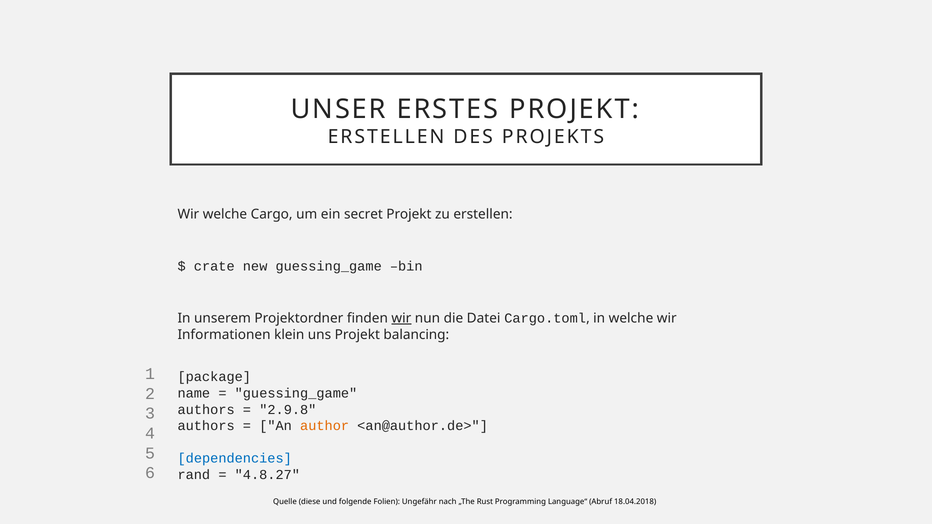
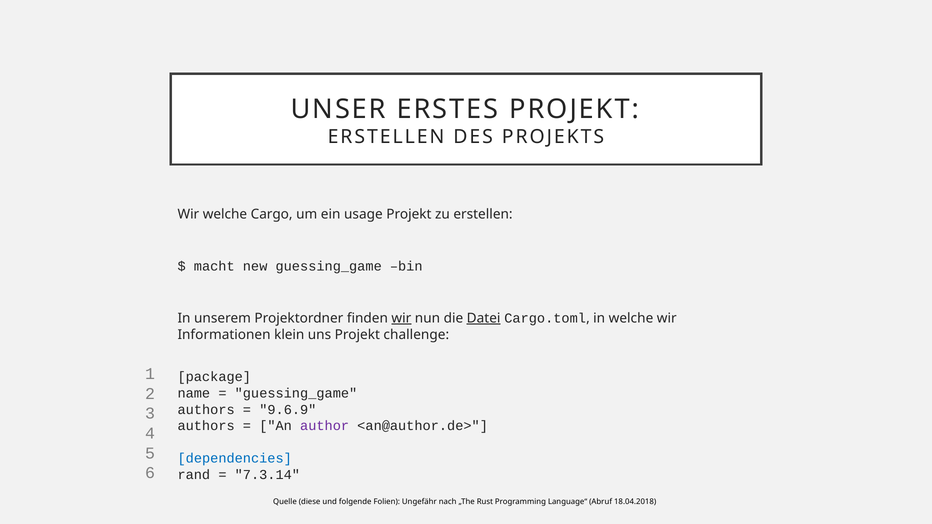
secret: secret -> usage (363, 214)
crate: crate -> macht (214, 266)
Datei underline: none -> present (484, 318)
balancing: balancing -> challenge (416, 335)
2.9.8: 2.9.8 -> 9.6.9 (288, 410)
author colour: orange -> purple (325, 426)
4.8.27: 4.8.27 -> 7.3.14 (267, 475)
